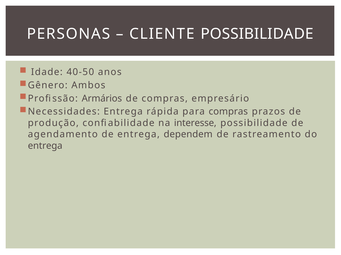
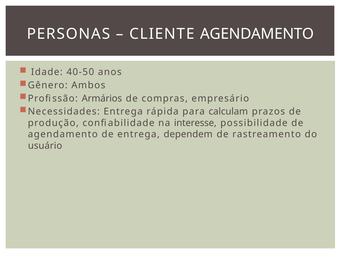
CLIENTE POSSIBILIDADE: POSSIBILIDADE -> AGENDAMENTO (257, 34)
para compras: compras -> calculam (228, 112)
entrega: entrega -> usuário (45, 146)
